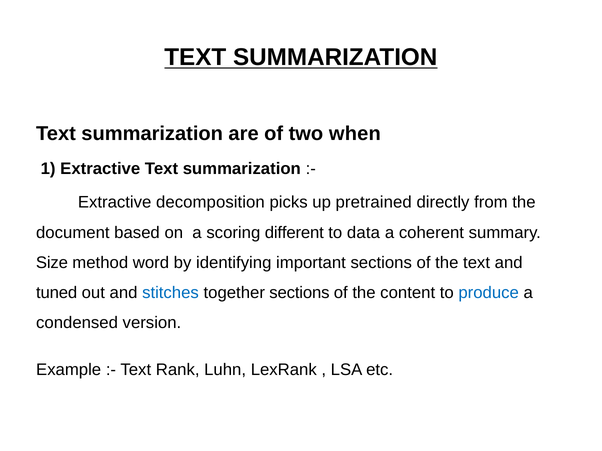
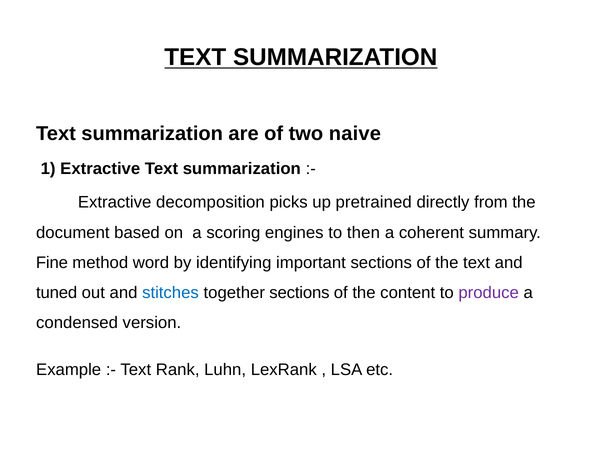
when: when -> naive (355, 134)
different: different -> engines (294, 233)
data: data -> then (363, 233)
Size: Size -> Fine (52, 263)
produce colour: blue -> purple (489, 293)
